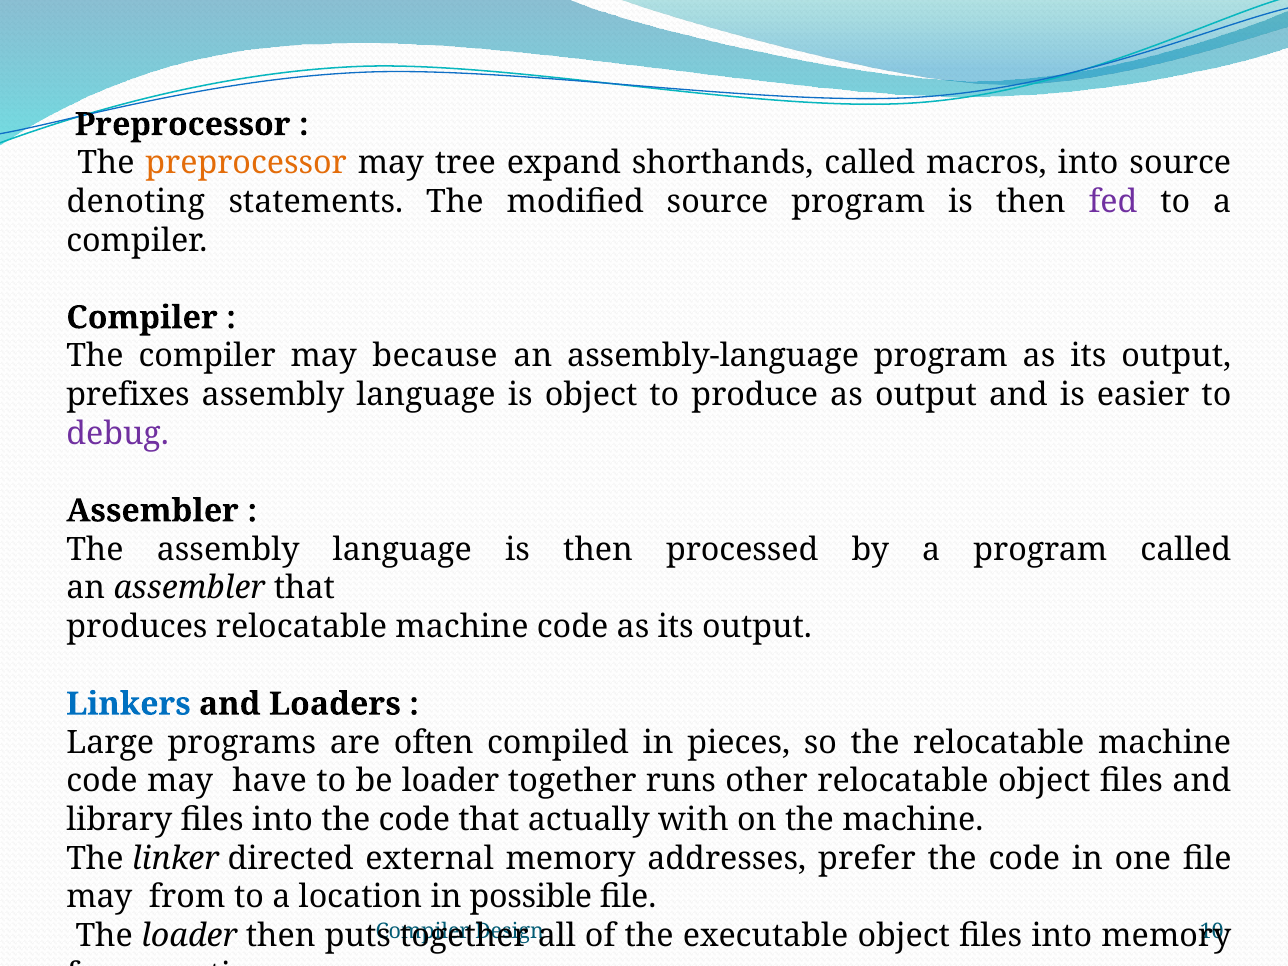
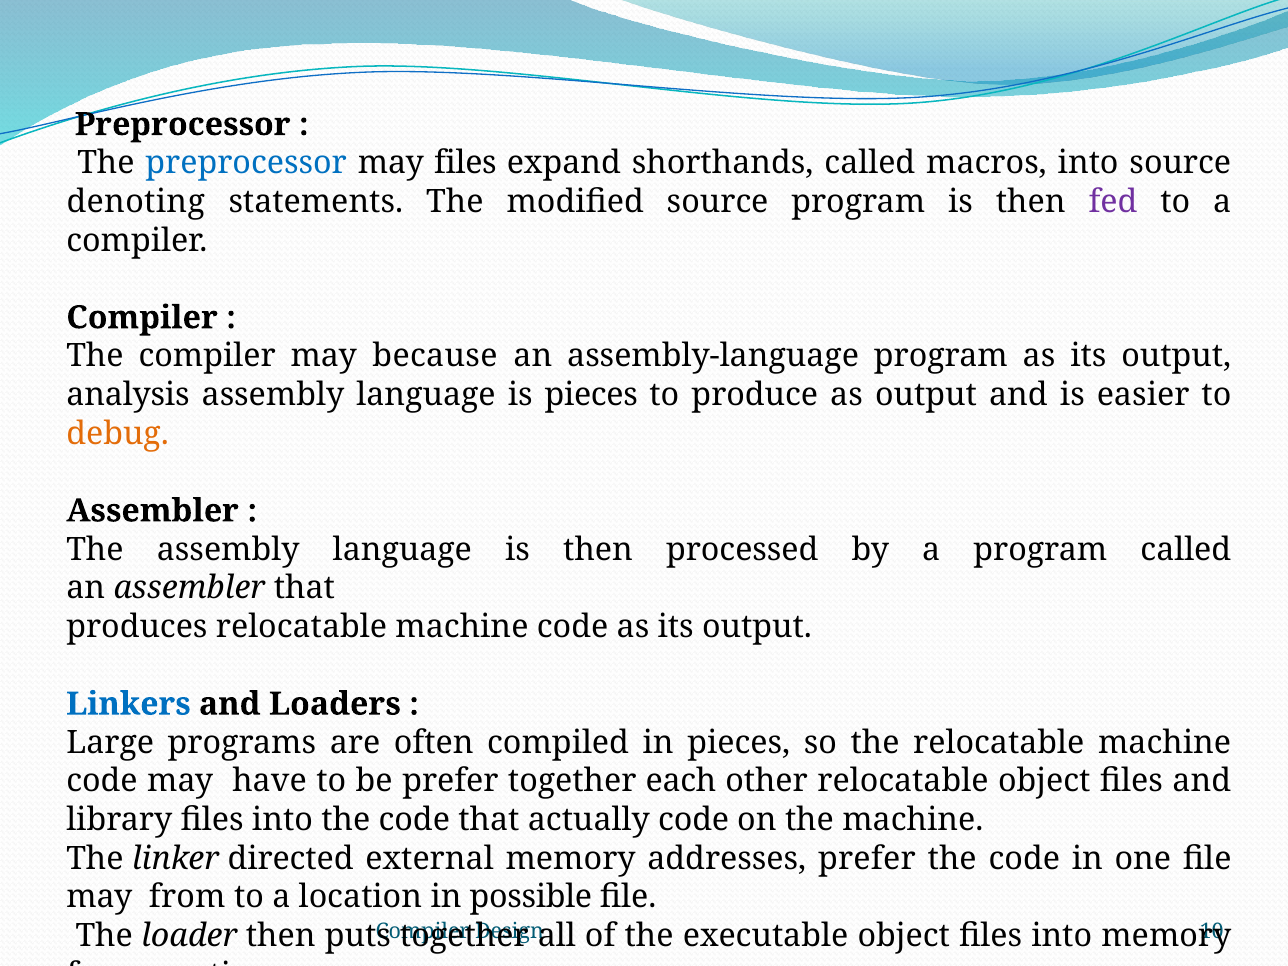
preprocessor colour: orange -> blue (246, 163)
may tree: tree -> files (465, 163)
prefixes: prefixes -> analysis (128, 395)
is object: object -> pieces (591, 395)
debug colour: purple -> orange (118, 434)
be loader: loader -> prefer (450, 781)
runs: runs -> each (681, 781)
actually with: with -> code (694, 820)
